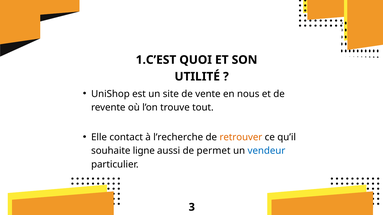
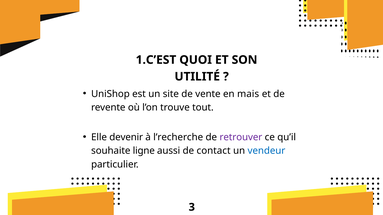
nous: nous -> mais (248, 94)
contact: contact -> devenir (126, 138)
retrouver colour: orange -> purple (241, 138)
permet: permet -> contact (214, 151)
